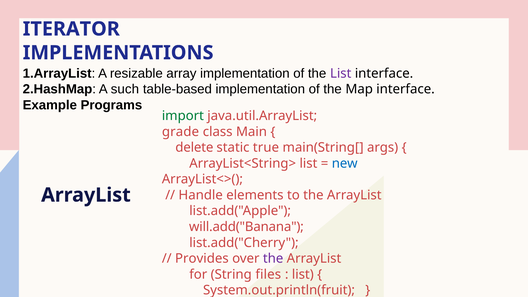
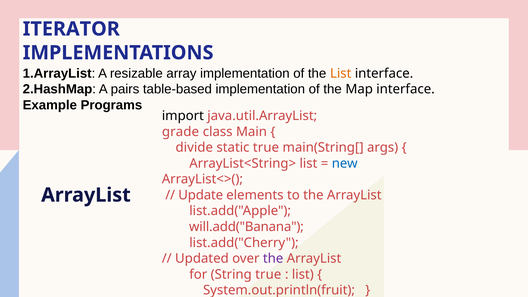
List colour: purple -> orange (341, 73)
such: such -> pairs (125, 89)
import colour: green -> black (183, 116)
delete: delete -> divide (194, 148)
Handle: Handle -> Update (201, 195)
Provides: Provides -> Updated (202, 258)
String files: files -> true (268, 274)
